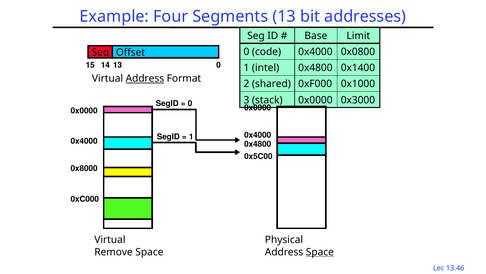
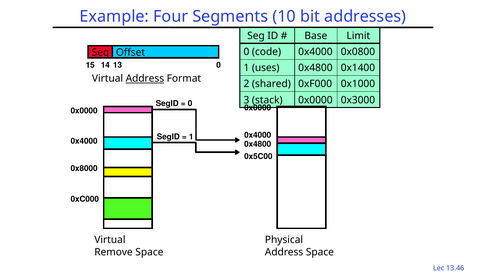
Segments 13: 13 -> 10 (284, 17)
intel: intel -> uses (266, 68)
Space underline: present -> none (320, 252)
